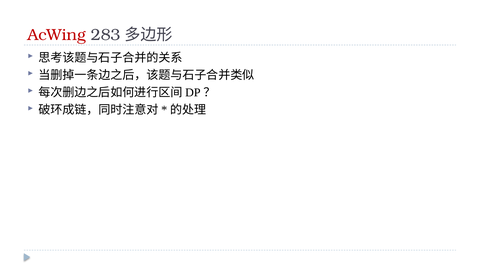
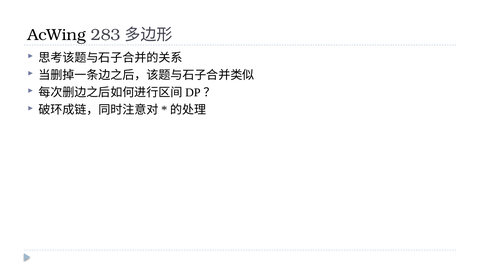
AcWing colour: red -> black (57, 35)
